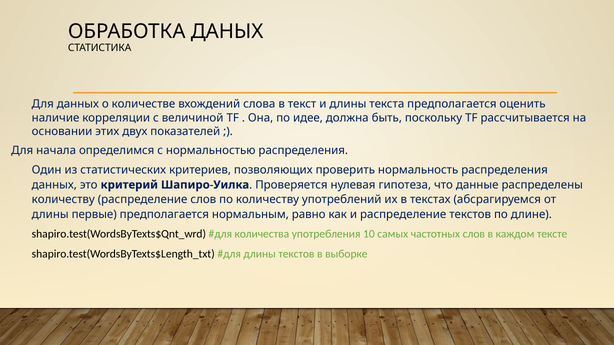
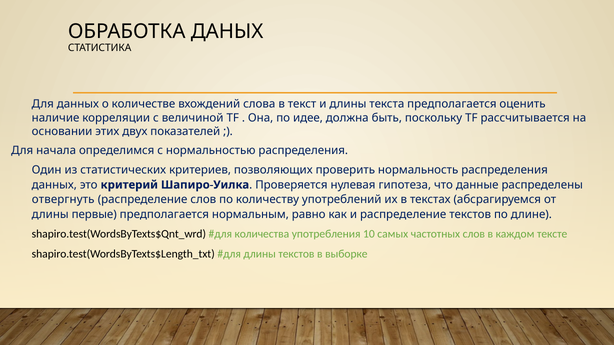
количеству: количеству -> отвергнуть (63, 200)
